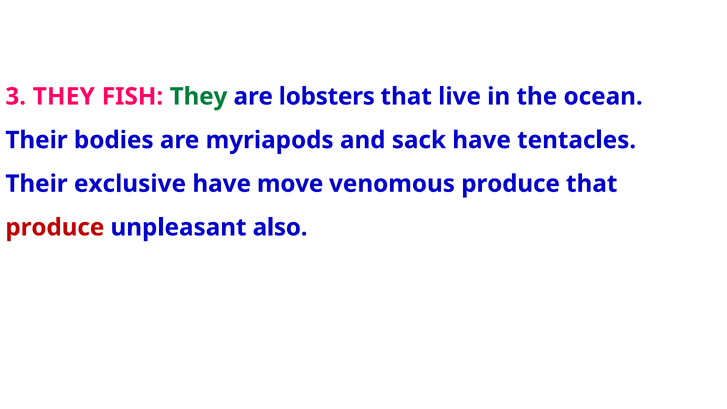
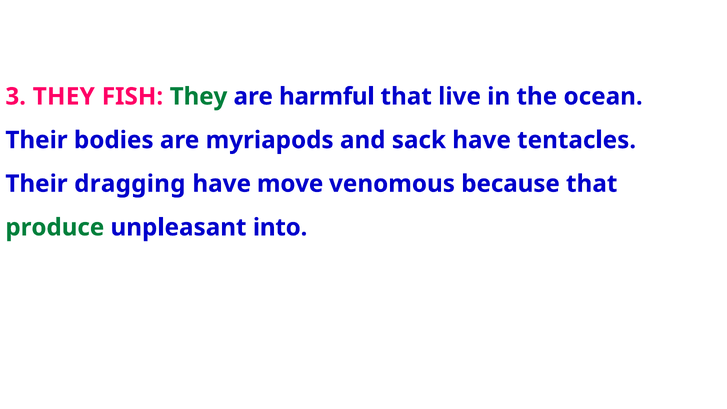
lobsters: lobsters -> harmful (327, 97)
exclusive: exclusive -> dragging (130, 184)
venomous produce: produce -> because (511, 184)
produce colour: red -> green (55, 227)
also: also -> into (280, 227)
